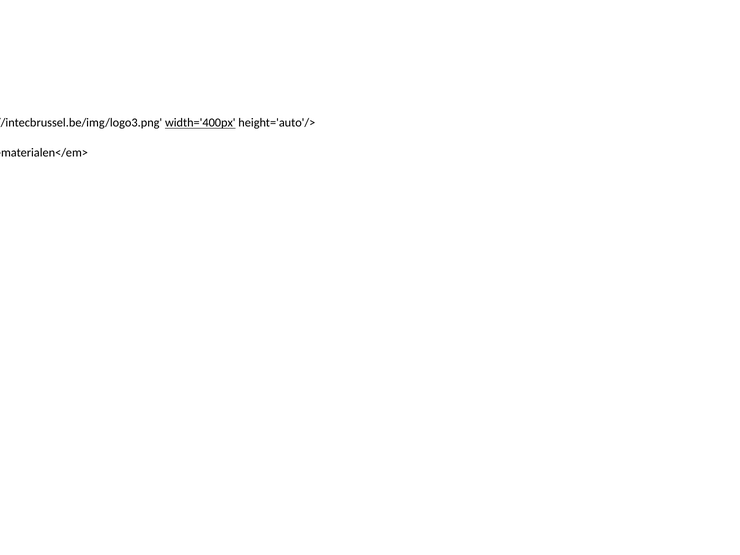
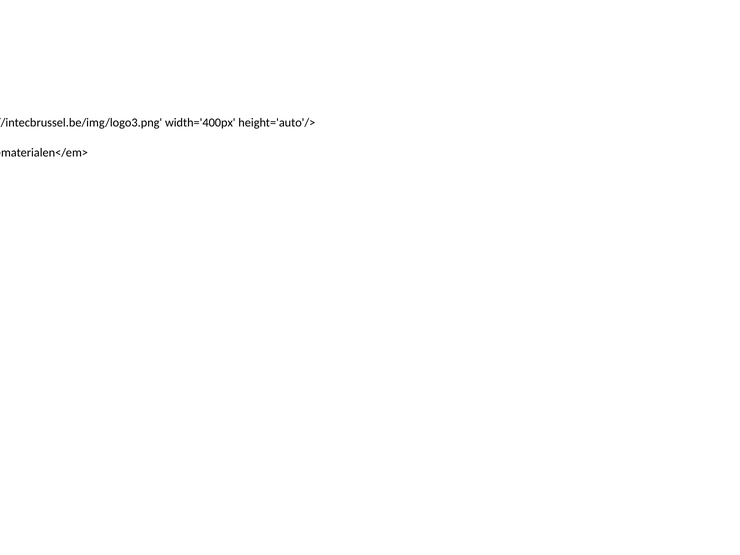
width='400px underline: present -> none (200, 123)
